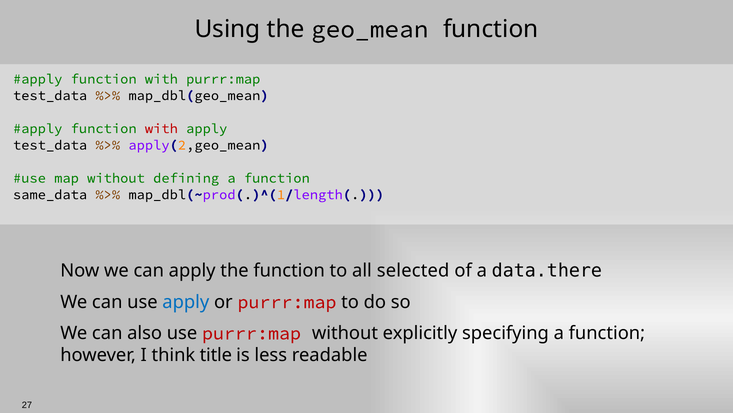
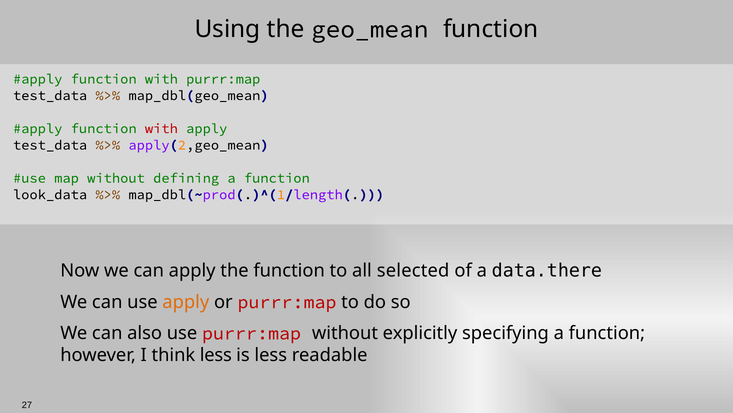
same_data: same_data -> look_data (50, 194)
apply colour: blue -> orange (186, 302)
think title: title -> less (216, 355)
